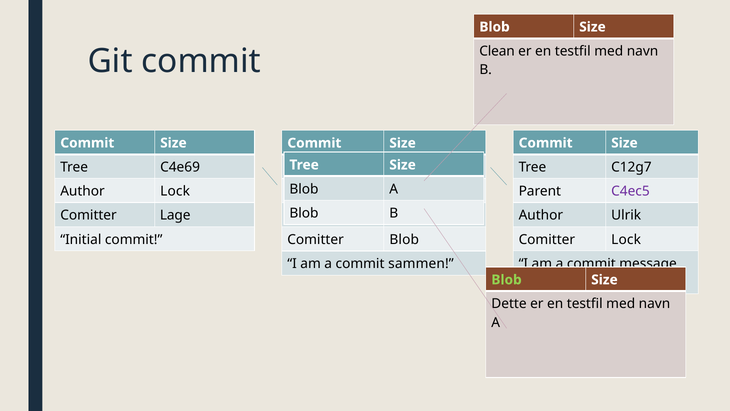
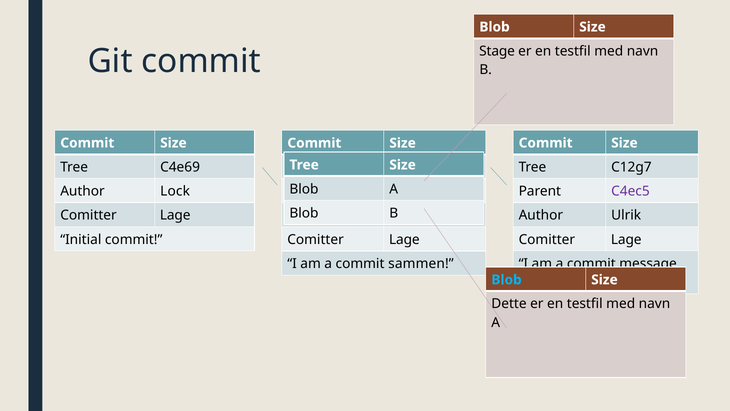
Clean: Clean -> Stage (497, 51)
Lock: Lock -> Lage (626, 239)
Blob: Blob -> Lage (404, 239)
Blob colour: light green -> light blue (507, 280)
